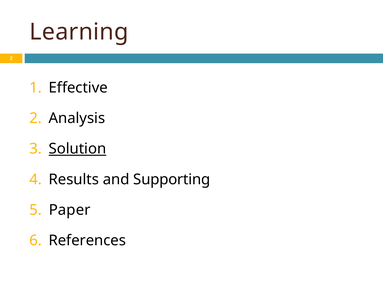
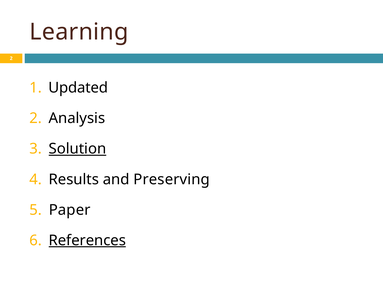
Effective: Effective -> Updated (78, 88)
Supporting: Supporting -> Preserving (172, 180)
References underline: none -> present (87, 241)
